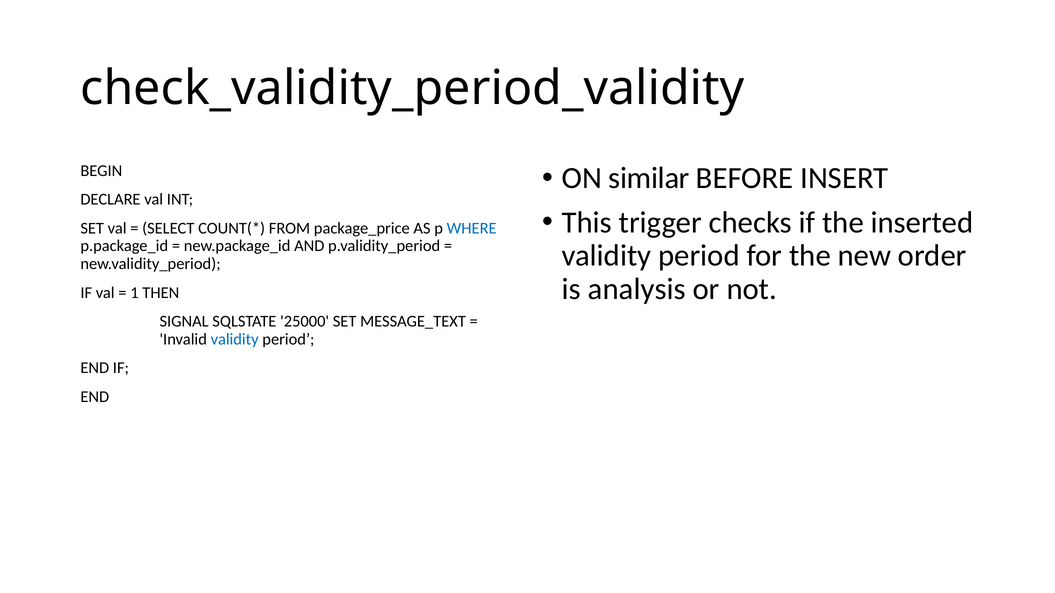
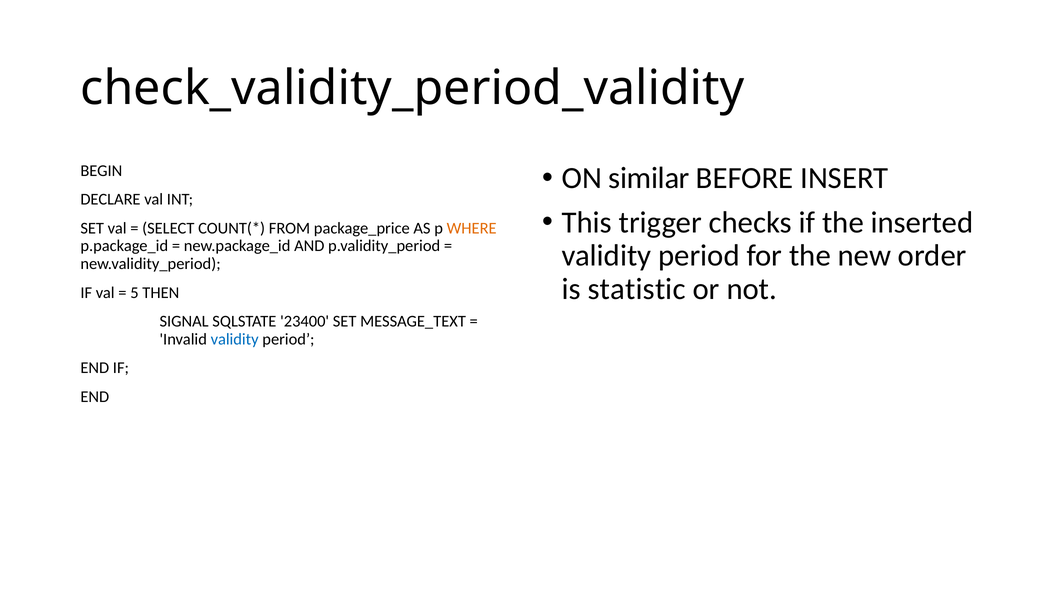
WHERE colour: blue -> orange (472, 228)
analysis: analysis -> statistic (637, 289)
1: 1 -> 5 (134, 293)
25000: 25000 -> 23400 (305, 322)
